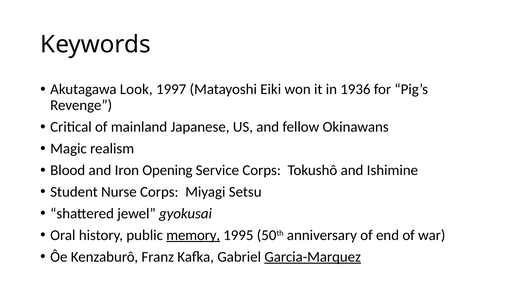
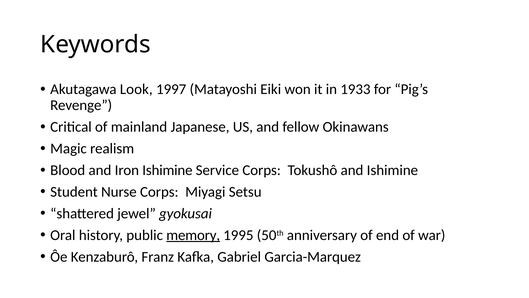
1936: 1936 -> 1933 (355, 89)
Iron Opening: Opening -> Ishimine (167, 170)
Garcia-Marquez underline: present -> none (313, 256)
